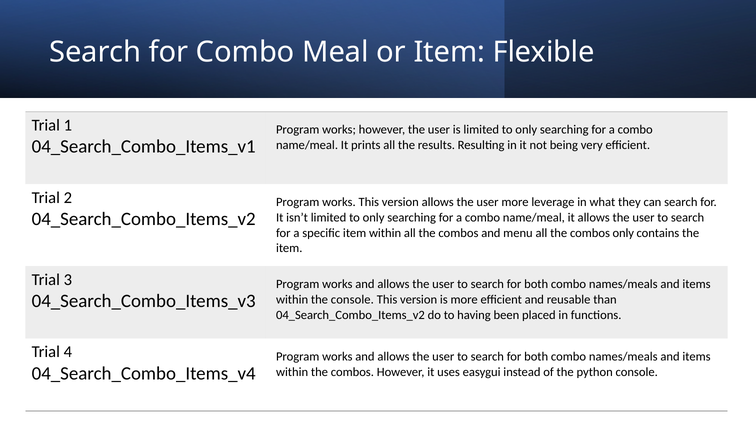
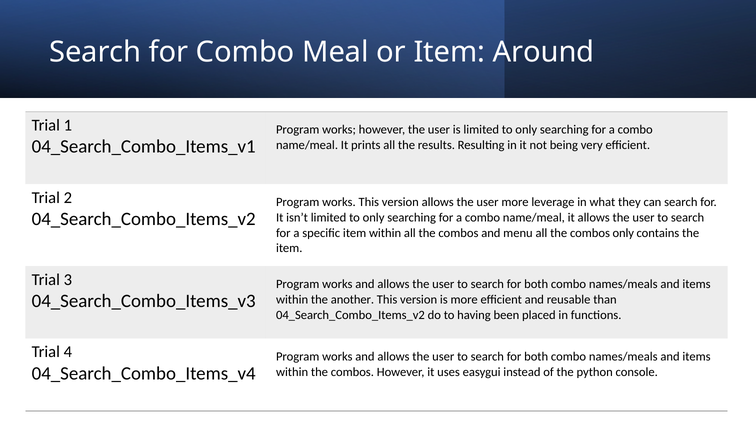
Flexible: Flexible -> Around (544, 52)
the console: console -> another (352, 300)
